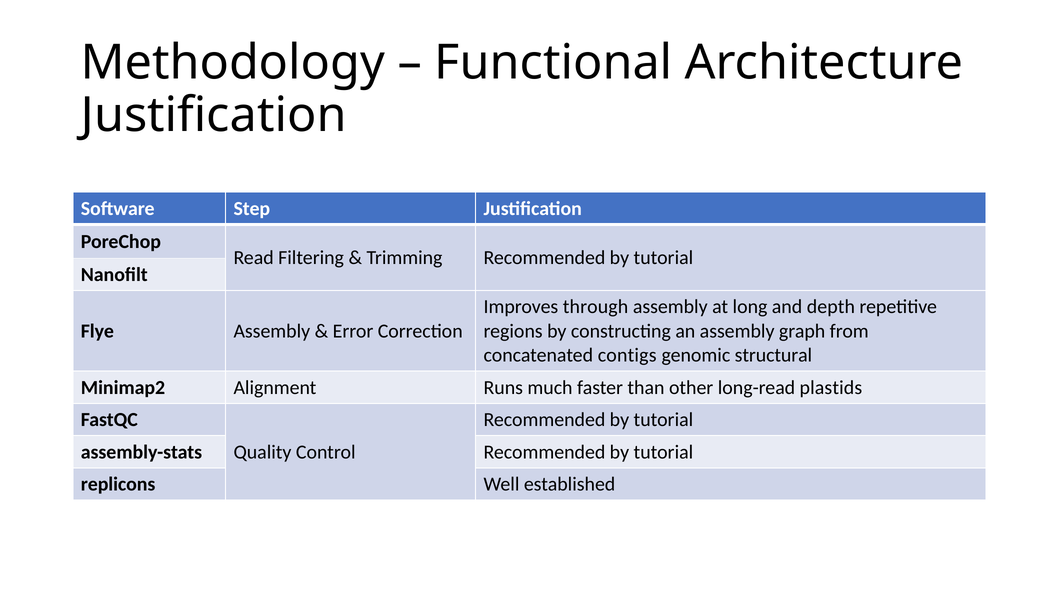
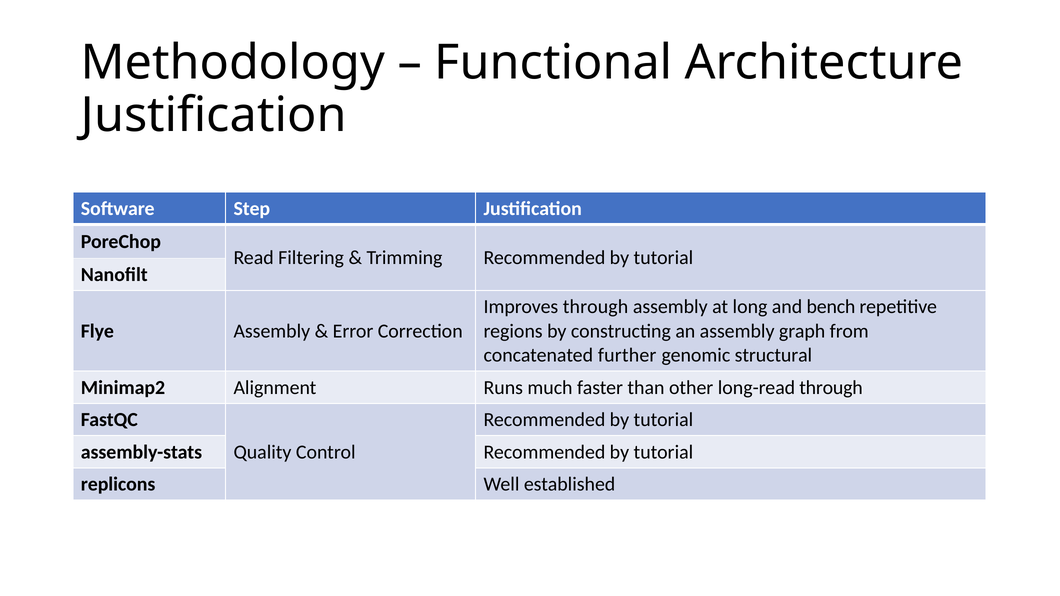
depth: depth -> bench (831, 307)
contigs: contigs -> further (627, 355)
long-read plastids: plastids -> through (831, 388)
